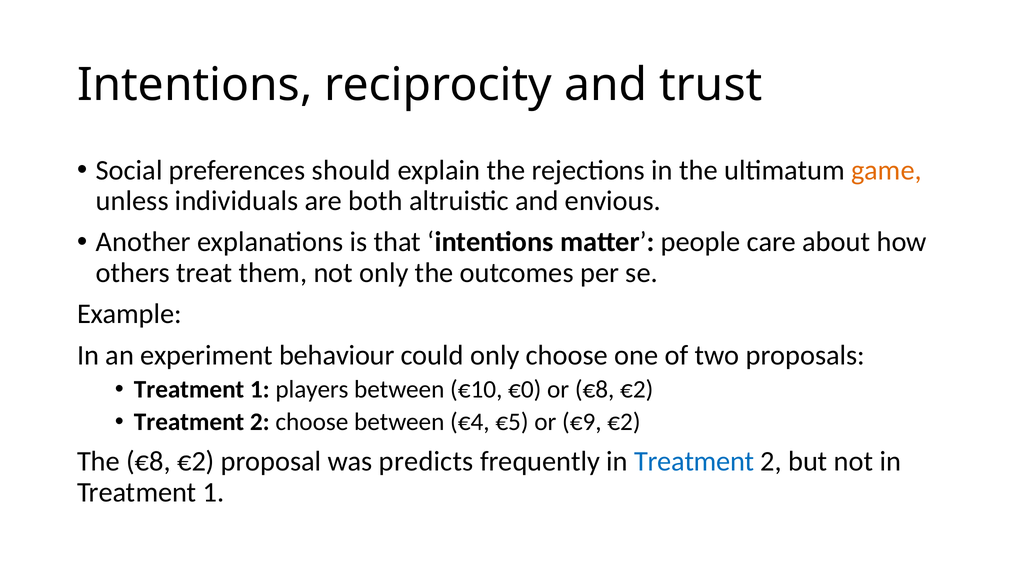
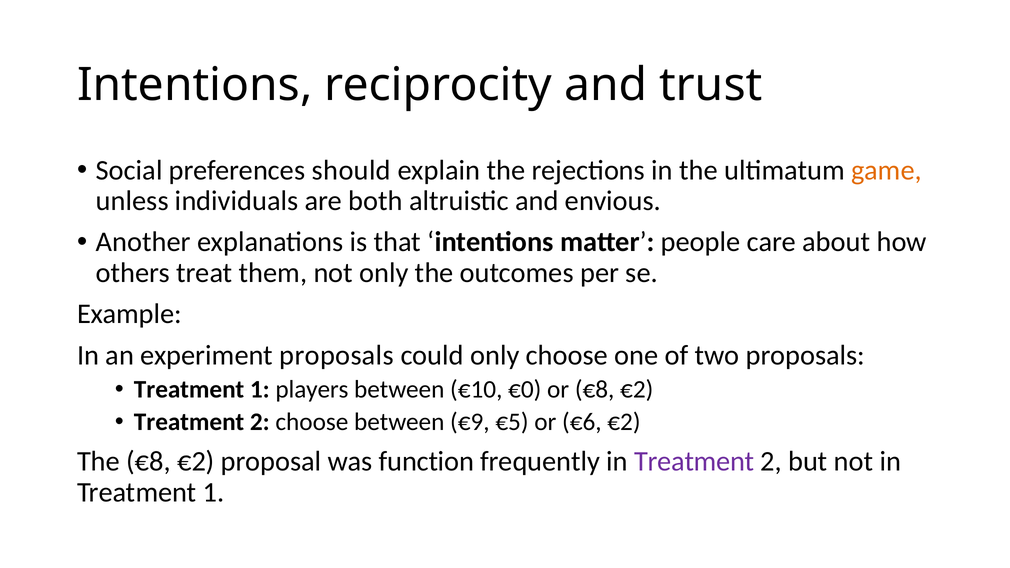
experiment behaviour: behaviour -> proposals (337, 355)
€4: €4 -> €9 (470, 422)
€9: €9 -> €6 (582, 422)
predicts: predicts -> function (426, 462)
Treatment colour: blue -> purple (694, 462)
